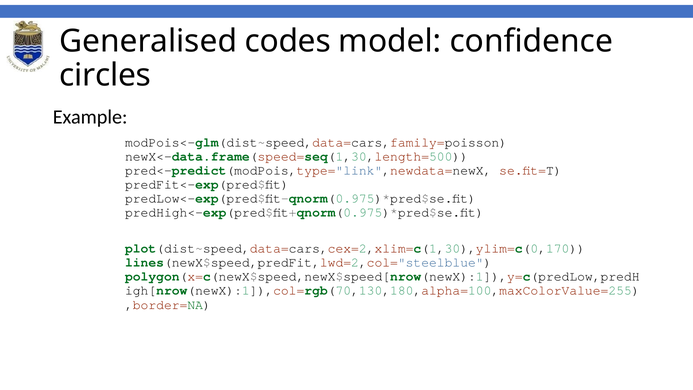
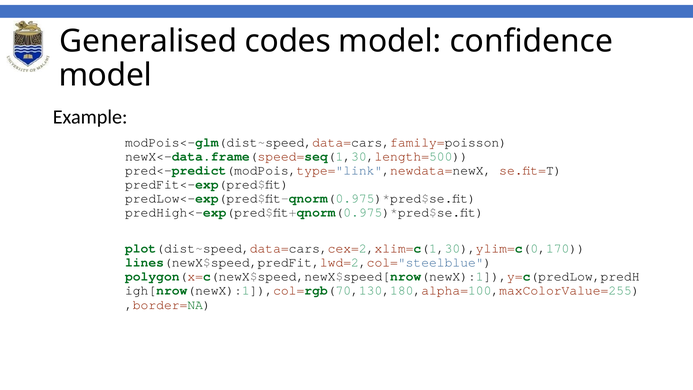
circles: circles -> model (105, 75)
